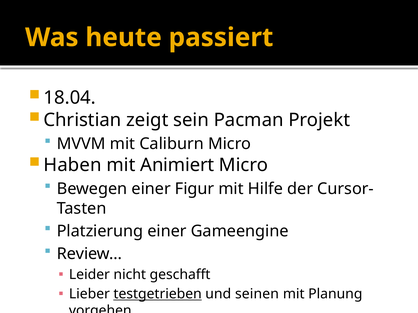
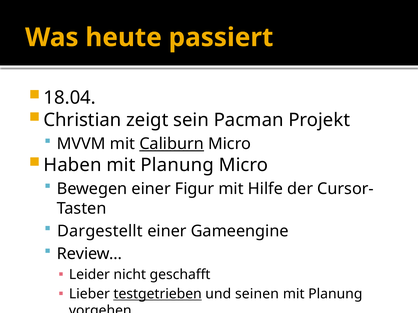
Caliburn underline: none -> present (172, 144)
Animiert: Animiert -> Planung (177, 165)
Platzierung: Platzierung -> Dargestellt (100, 231)
